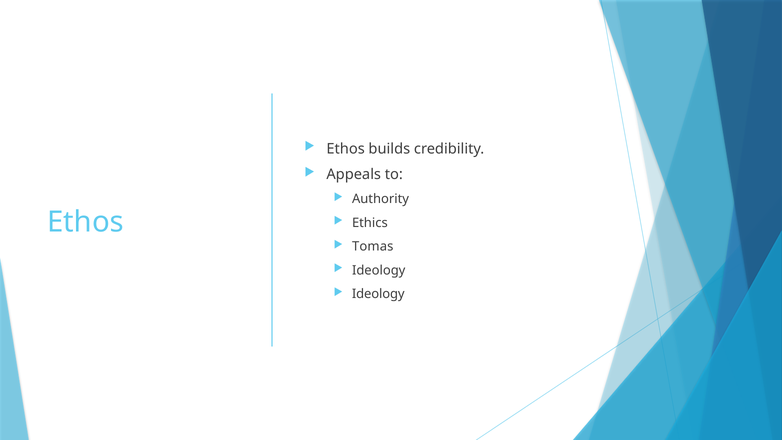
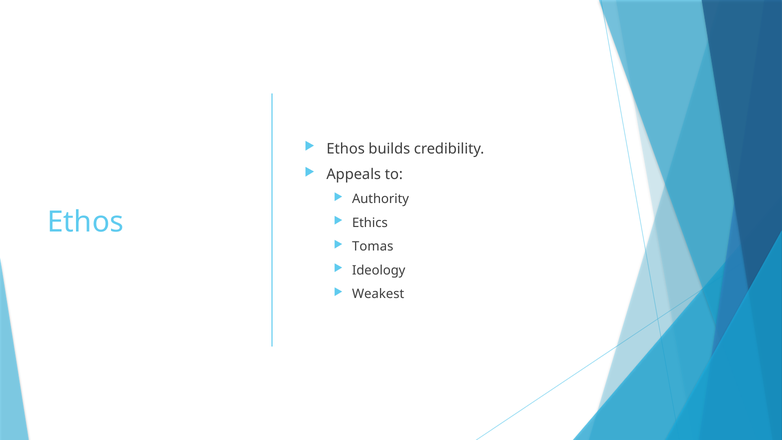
Ideology: Ideology -> Weakest (378, 294)
